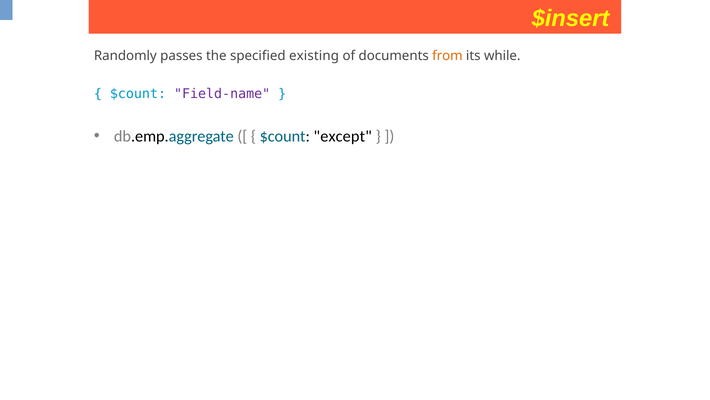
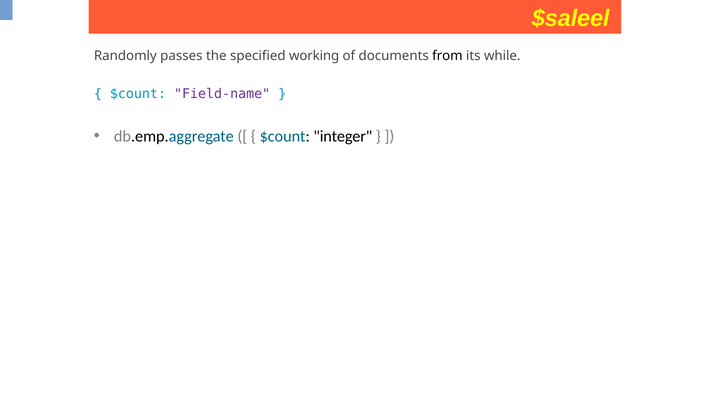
$insert: $insert -> $saleel (571, 18)
existing: existing -> working (314, 56)
from colour: orange -> black (447, 56)
except: except -> integer (343, 136)
